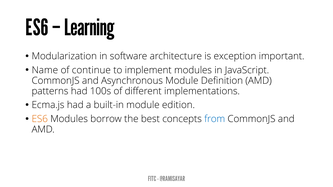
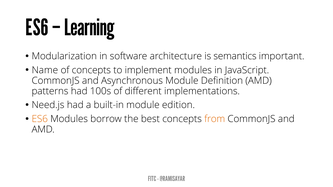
exception: exception -> semantics (235, 56)
of continue: continue -> concepts (91, 70)
Ecma.js: Ecma.js -> Need.js (48, 105)
from colour: blue -> orange (215, 119)
